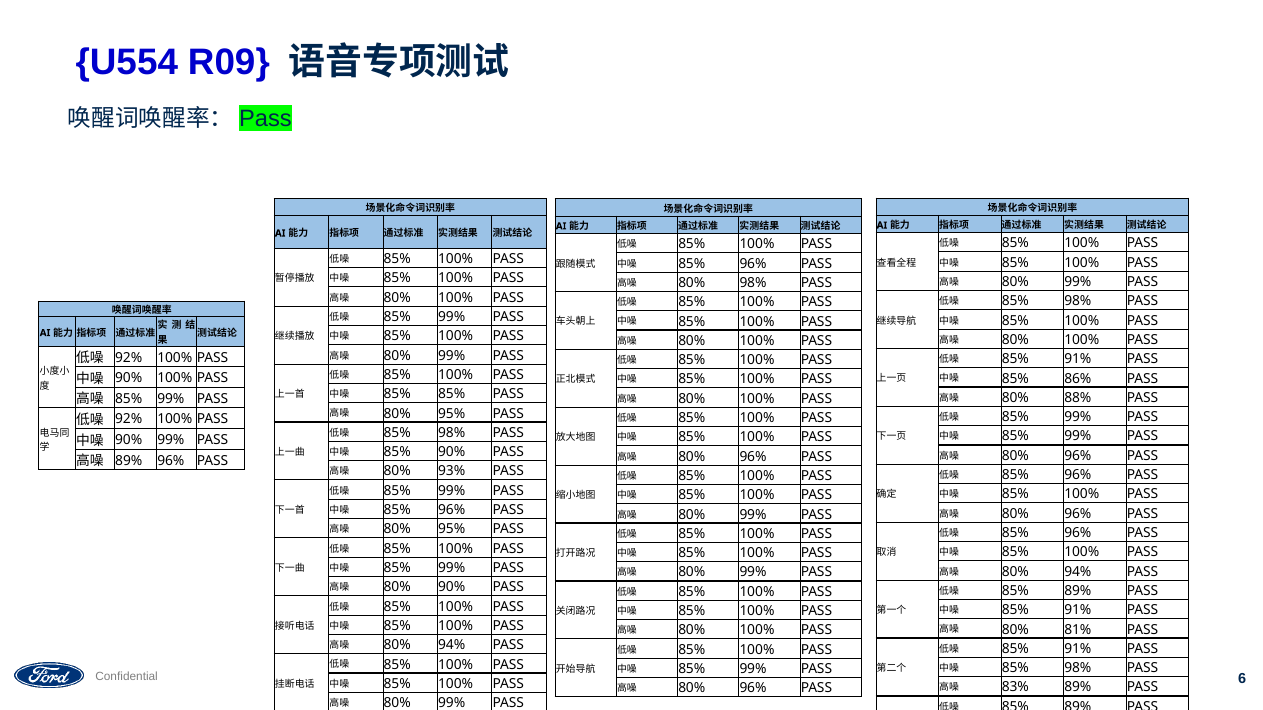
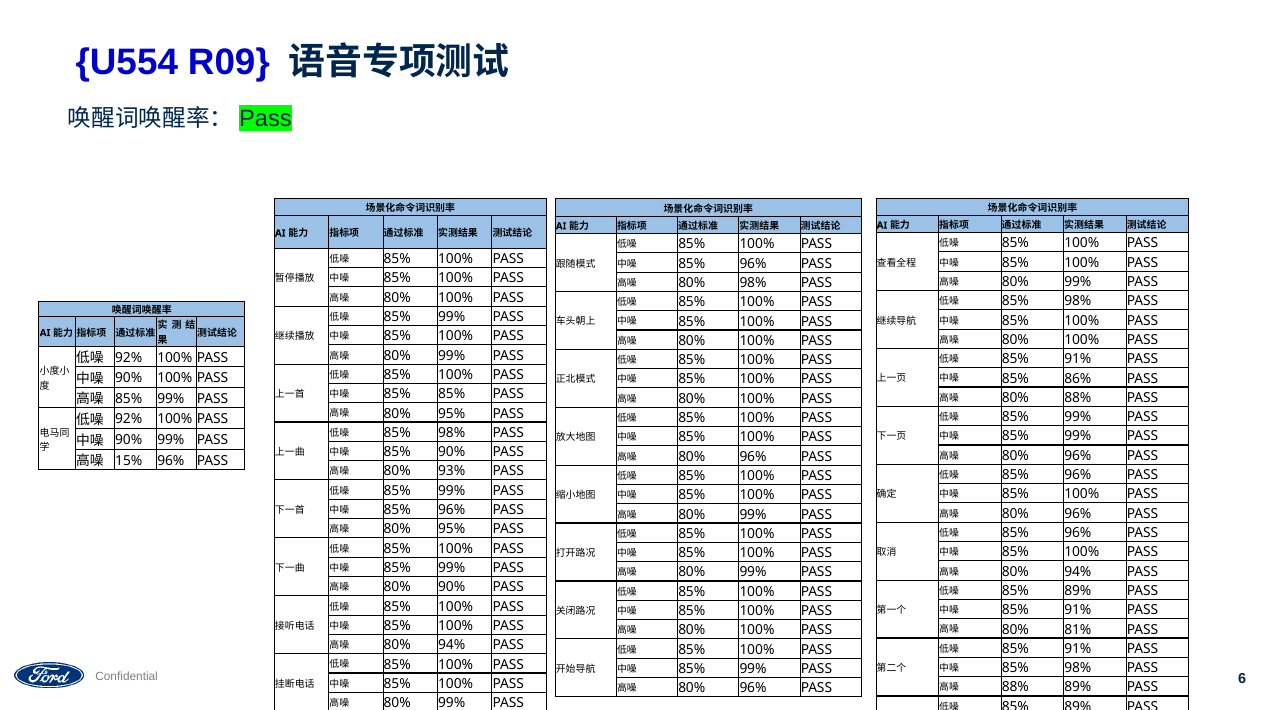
89%: 89% -> 15% (129, 461)
83%: 83% -> 88% (1015, 688)
